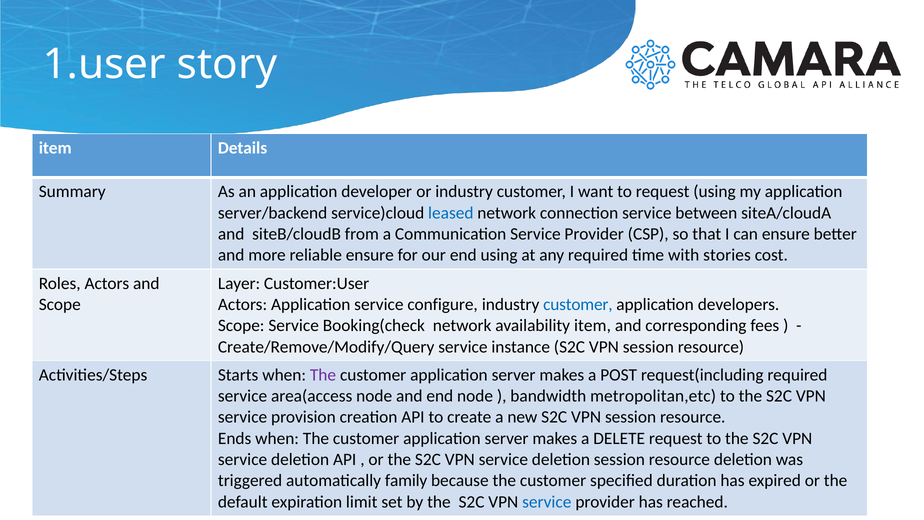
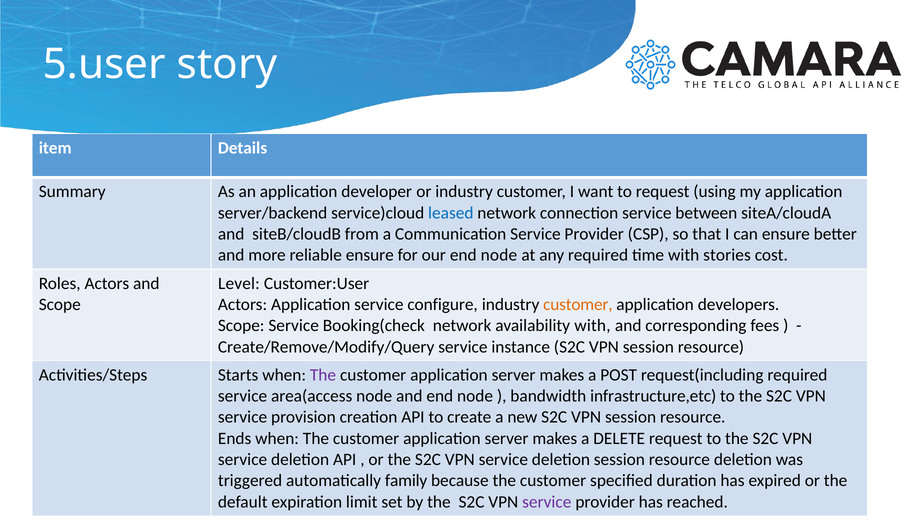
1.user: 1.user -> 5.user (104, 64)
our end using: using -> node (499, 255)
Layer: Layer -> Level (239, 283)
customer colour: blue -> orange (578, 304)
availability item: item -> with (592, 326)
metropolitan,etc: metropolitan,etc -> infrastructure,etc (653, 396)
service colour: blue -> purple (547, 502)
